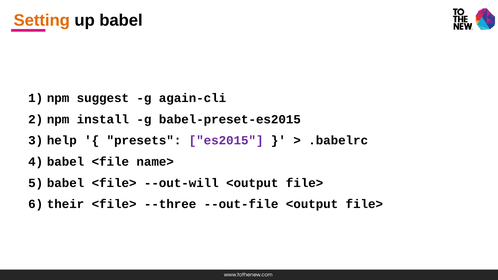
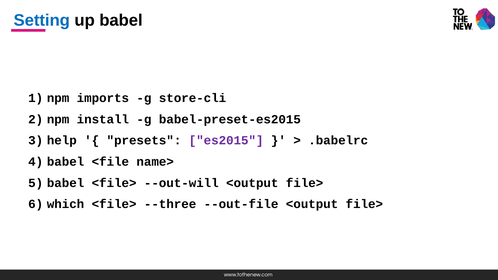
Setting colour: orange -> blue (42, 20)
suggest: suggest -> imports (103, 98)
again-cli: again-cli -> store-cli (193, 98)
their: their -> which (66, 204)
